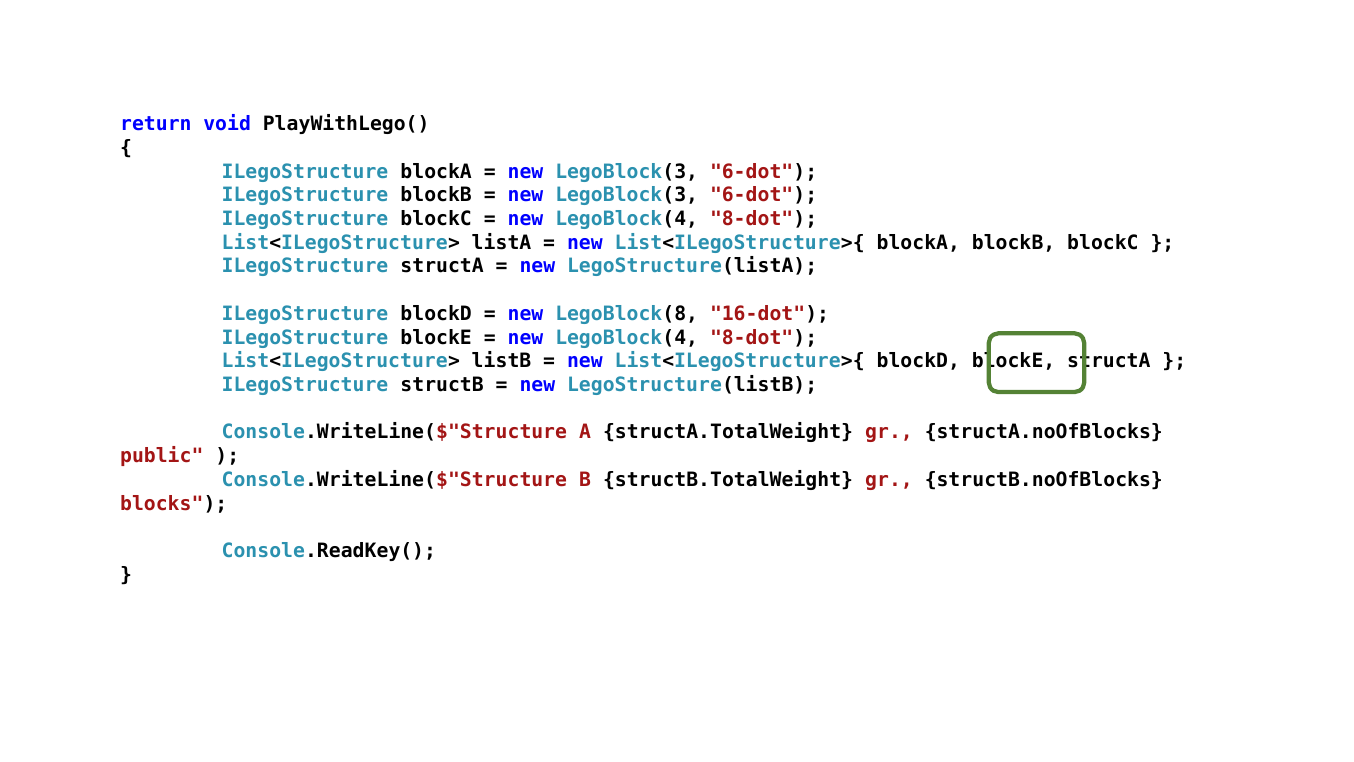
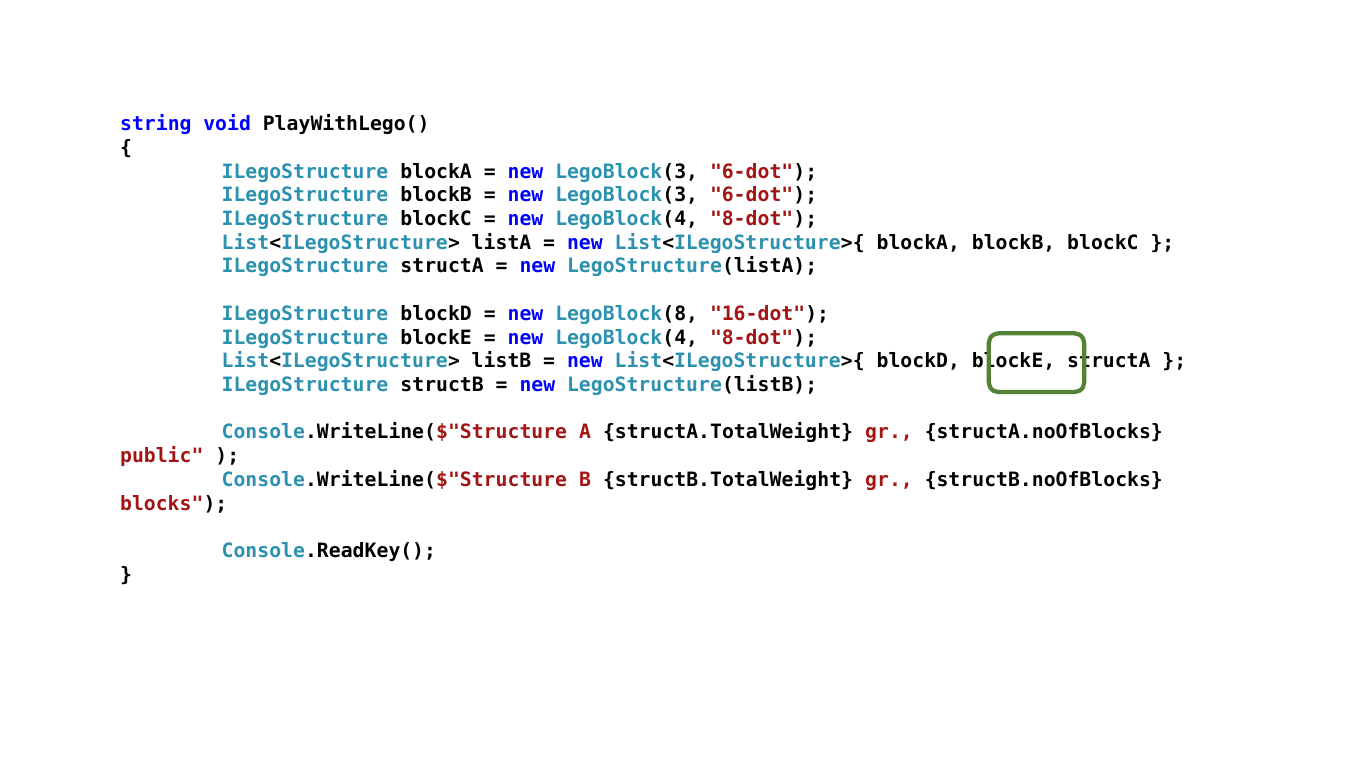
return: return -> string (156, 124)
